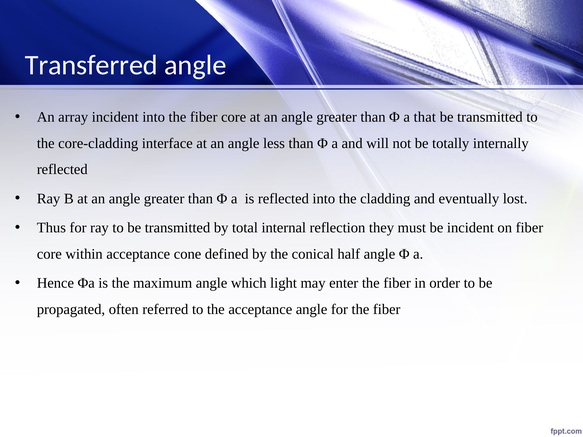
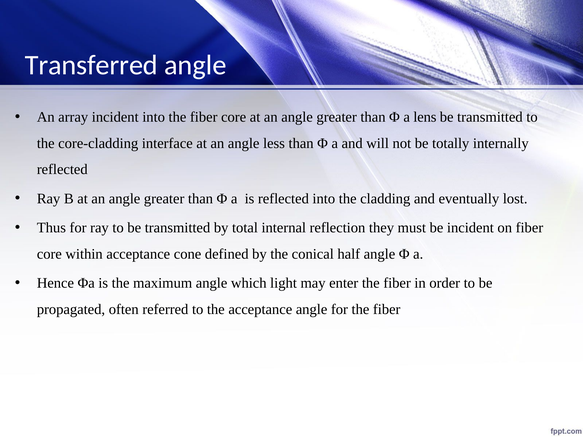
that: that -> lens (425, 117)
